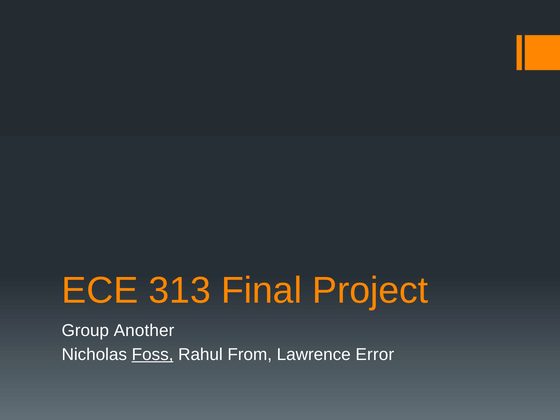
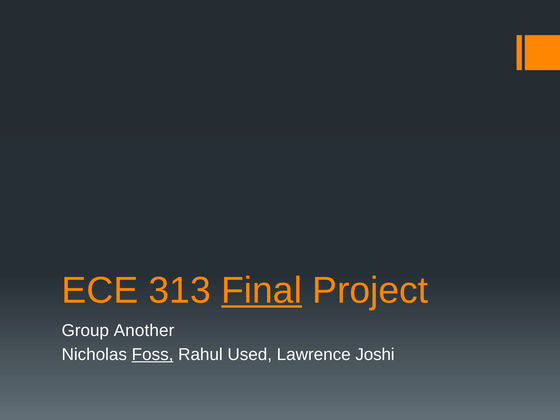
Final underline: none -> present (262, 290)
From: From -> Used (250, 355)
Error: Error -> Joshi (375, 355)
